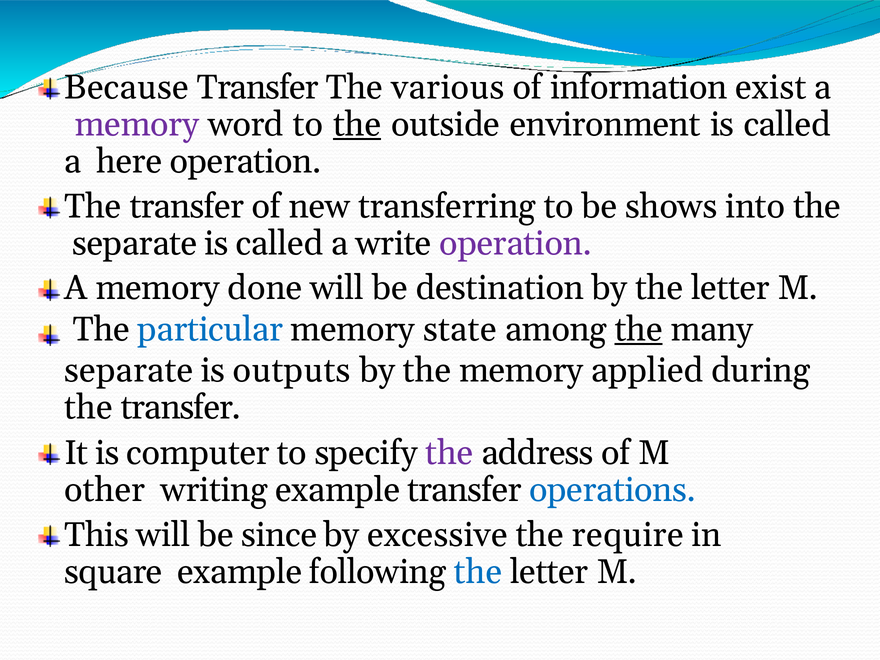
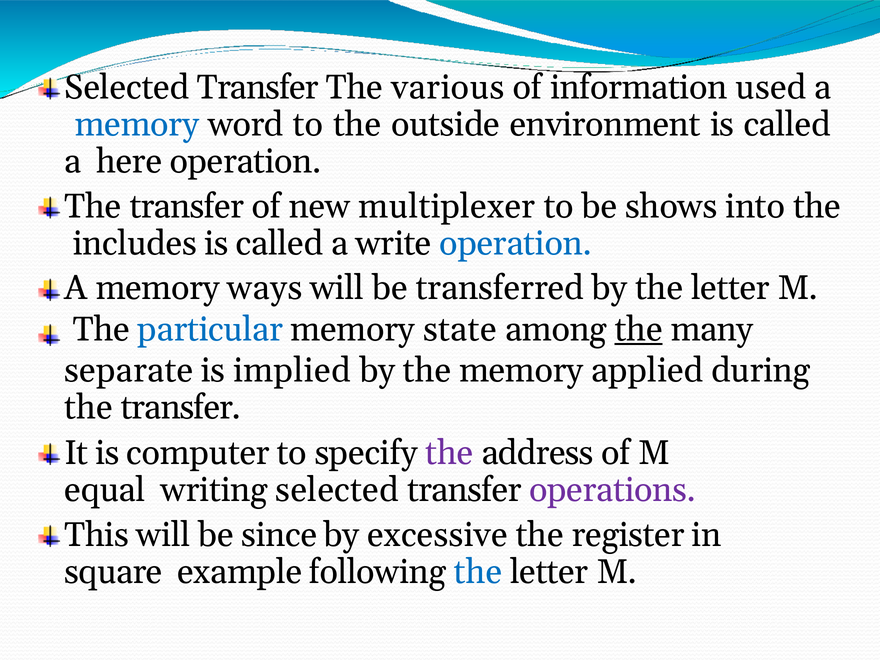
Because: Because -> Selected (127, 87)
exist: exist -> used (771, 87)
memory colour: purple -> blue (137, 124)
the underline: present -> none (357, 124)
transferring: transferring -> multiplexer (447, 207)
separate: separate -> includes (135, 243)
operation colour: purple -> blue (516, 243)
done: done -> ways (265, 288)
destination: destination -> transferred (500, 288)
outputs: outputs -> implied (292, 370)
other: other -> equal (105, 490)
writing example: example -> selected (337, 490)
operations colour: blue -> purple (613, 490)
require: require -> register (628, 535)
